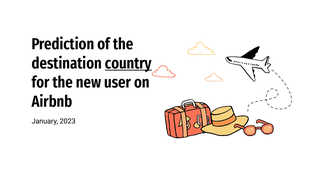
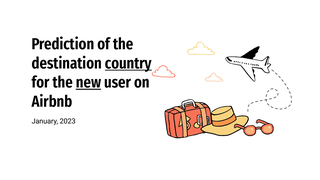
new underline: none -> present (88, 82)
